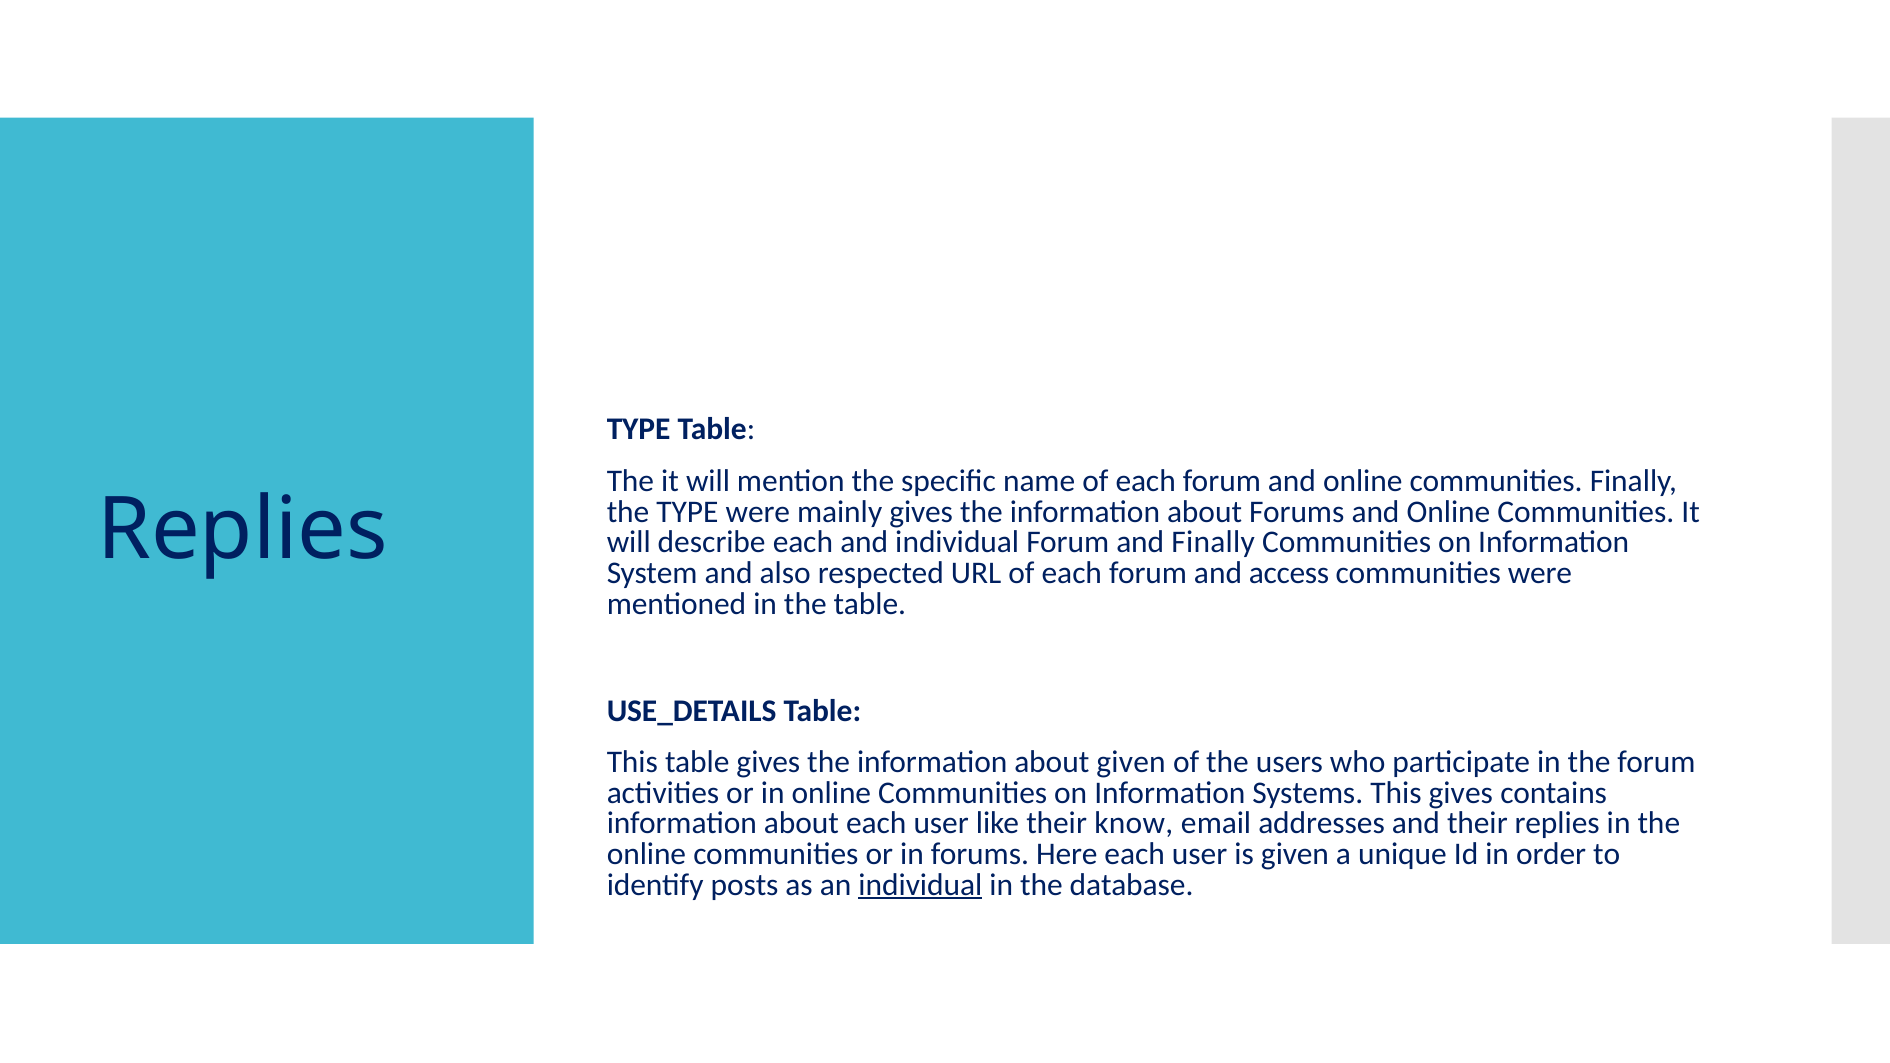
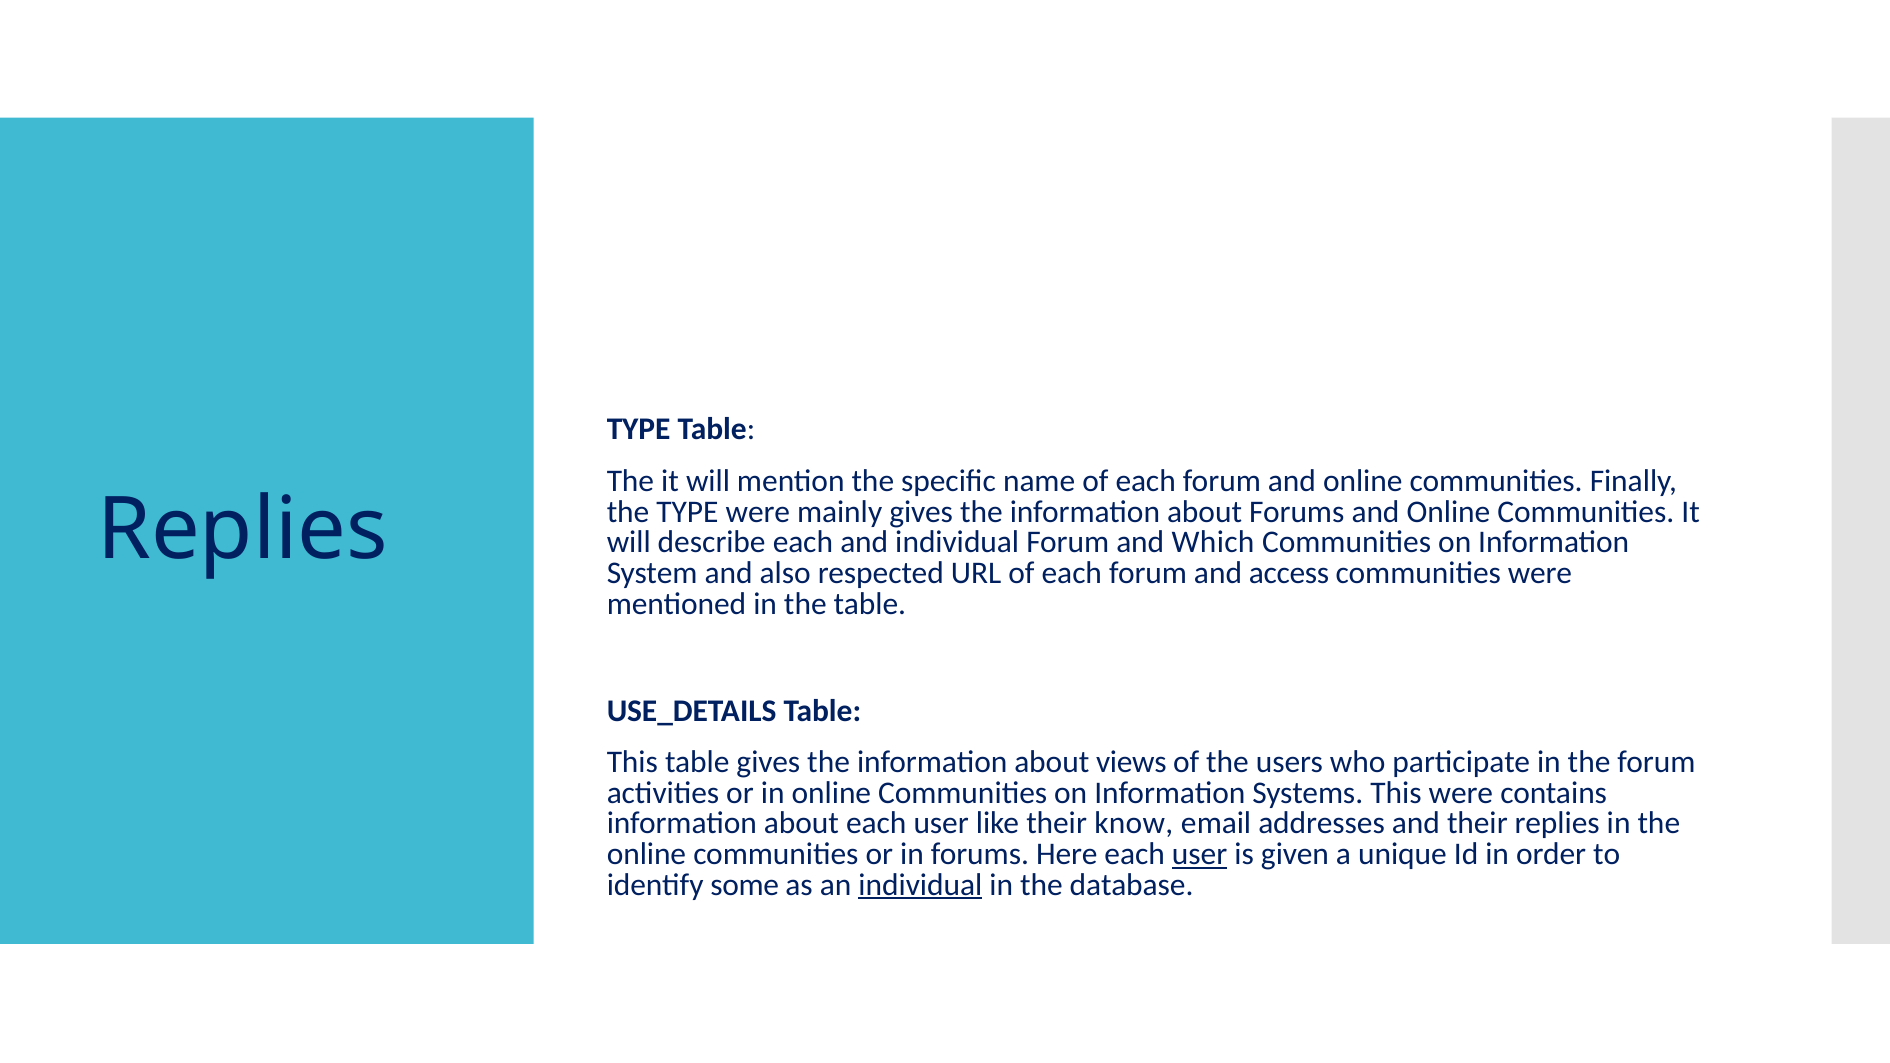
and Finally: Finally -> Which (1213, 543)
about given: given -> views (1131, 763)
This gives: gives -> were (1461, 793)
user underline: none -> present (1200, 854)
posts: posts -> some (745, 885)
